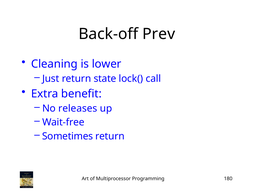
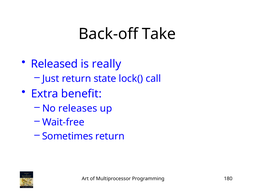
Prev: Prev -> Take (159, 34)
Cleaning: Cleaning -> Released (54, 64)
lower: lower -> really (107, 64)
